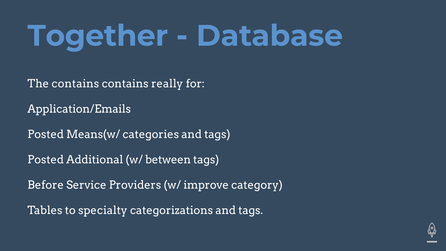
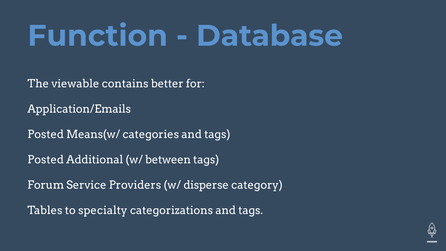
Together: Together -> Function (98, 36)
The contains: contains -> viewable (75, 84)
really: really -> better (167, 84)
Before: Before -> Forum (46, 185)
improve: improve -> disperse (206, 185)
